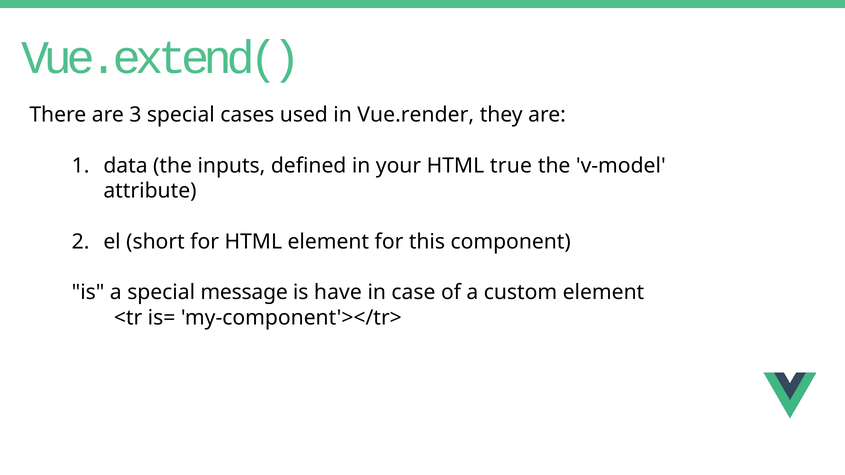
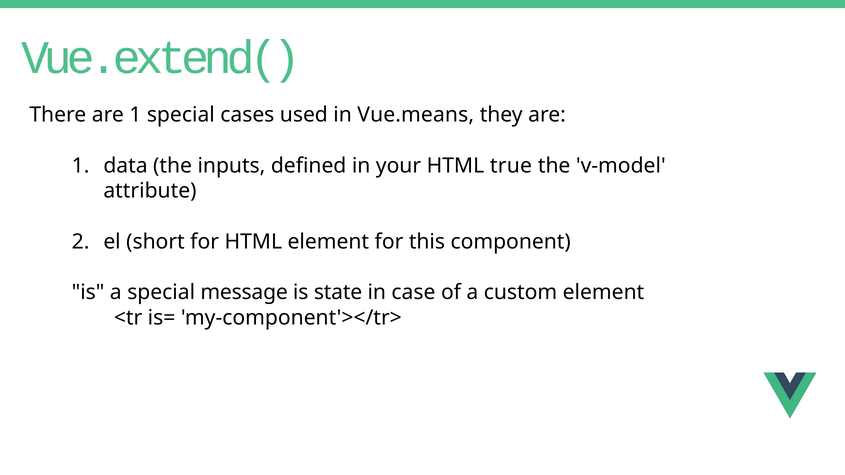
There are 3: 3 -> 1 (135, 115)
Vue.render: Vue.render -> Vue.means (416, 115)
have: have -> state (338, 293)
